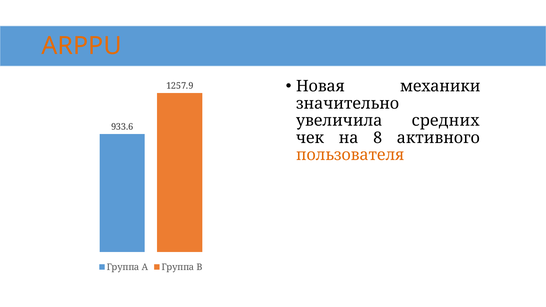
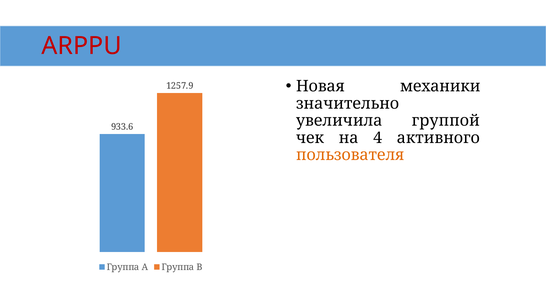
ARPPU colour: orange -> red (82, 46)
средних: средних -> группой (446, 121)
8: 8 -> 4 (378, 138)
